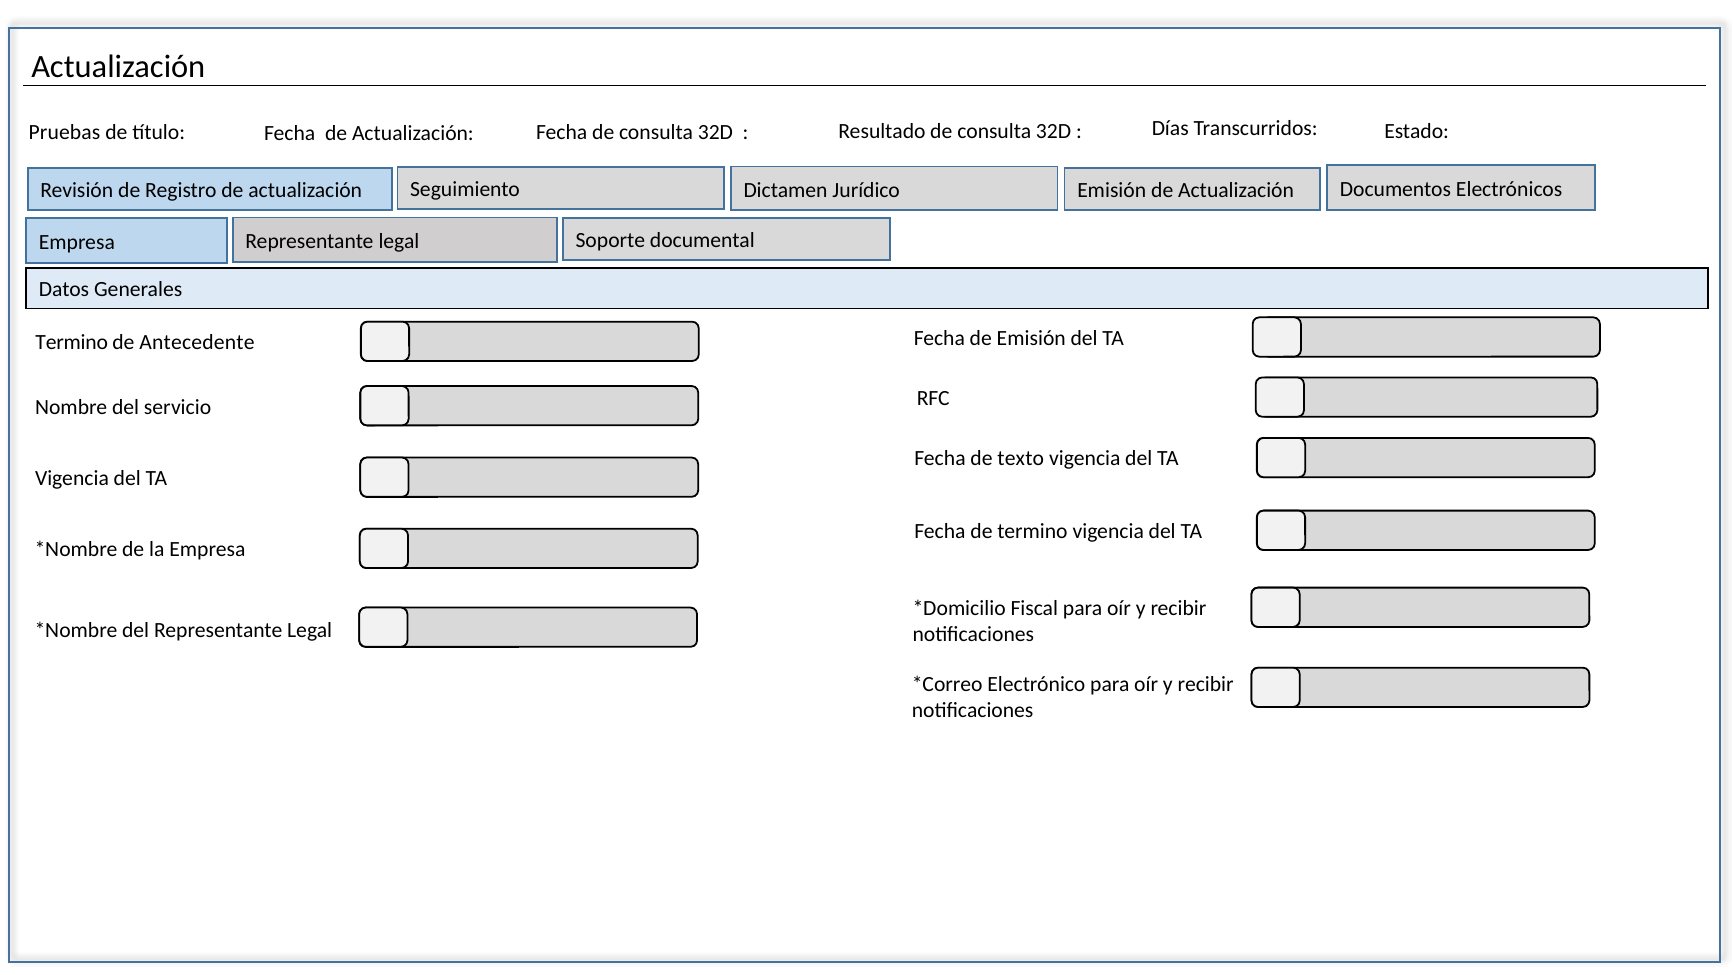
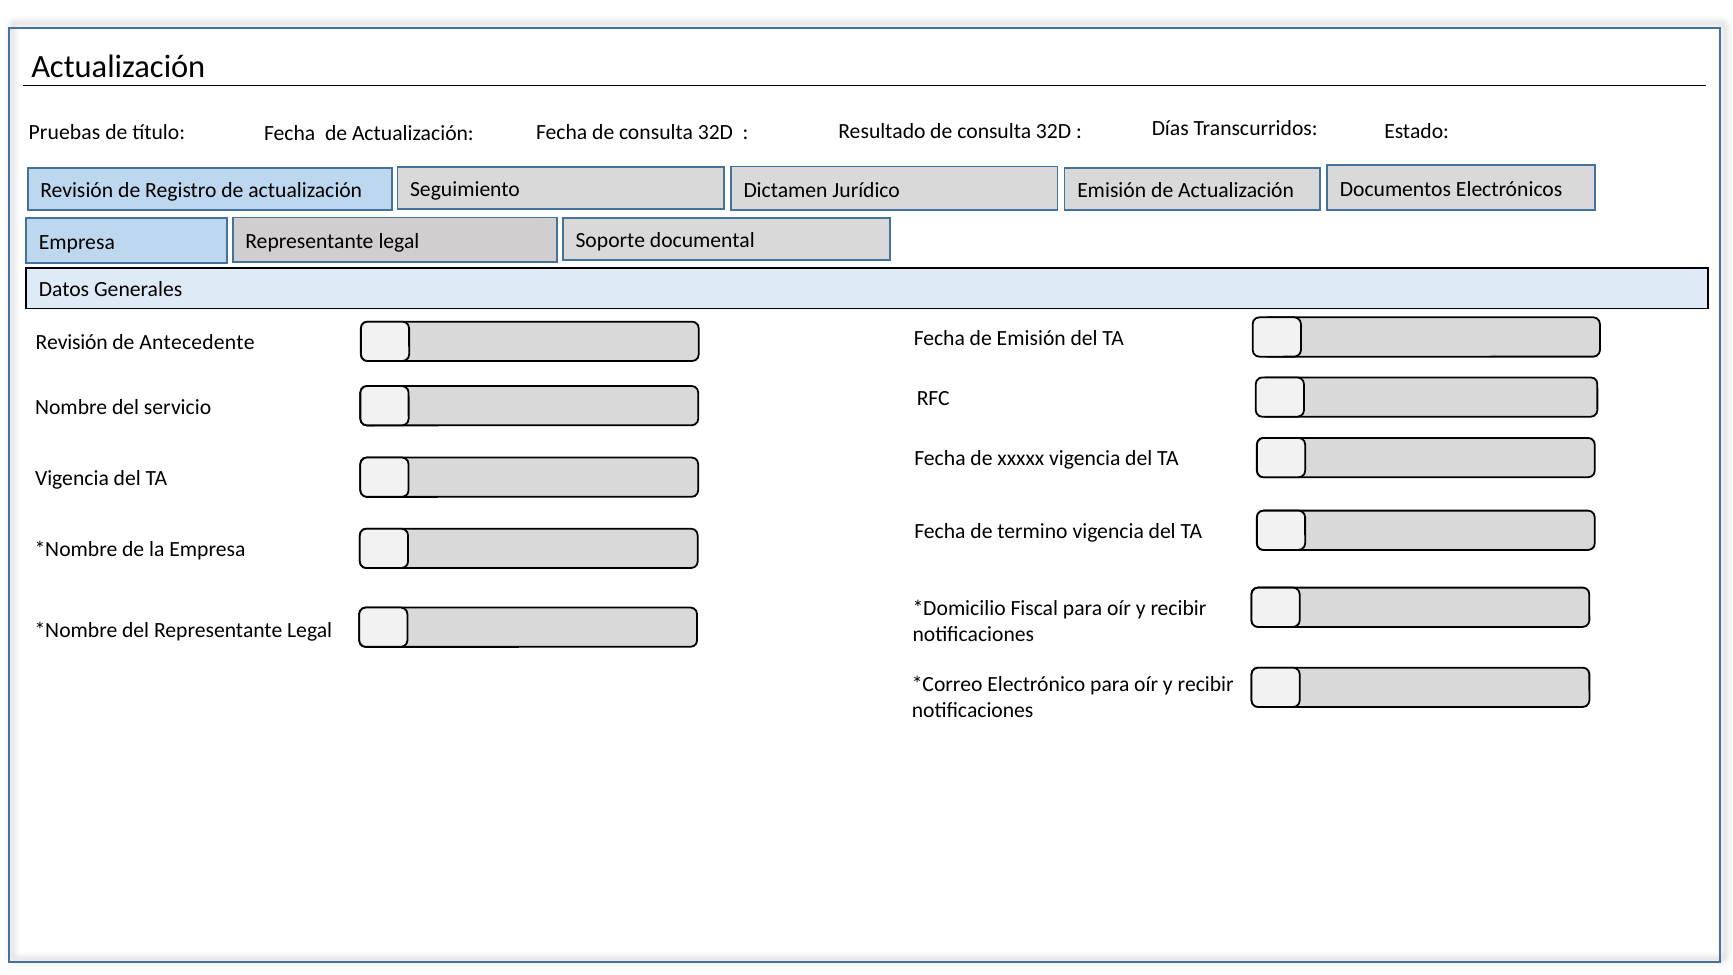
Termino: Termino -> Revisión (72, 342)
texto: texto -> xxxxx (1021, 459)
